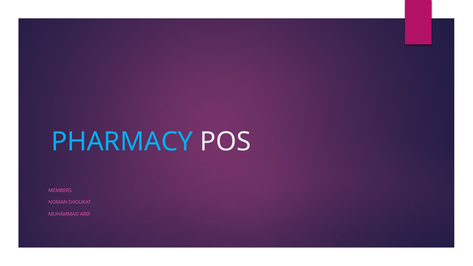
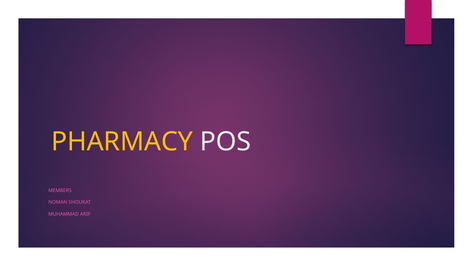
PHARMACY colour: light blue -> yellow (122, 142)
